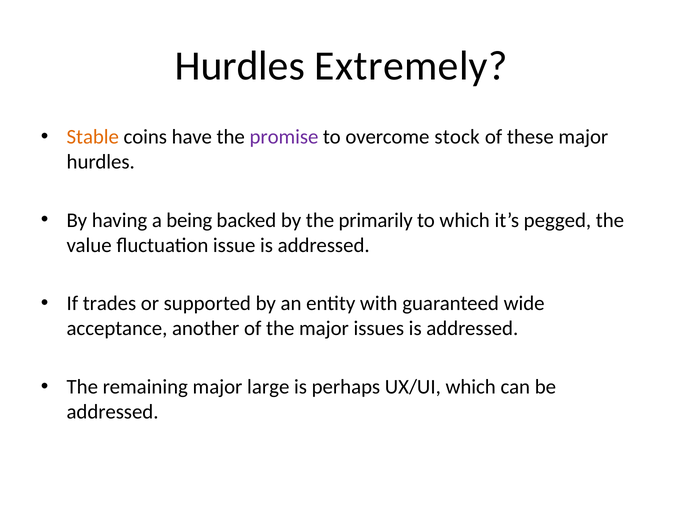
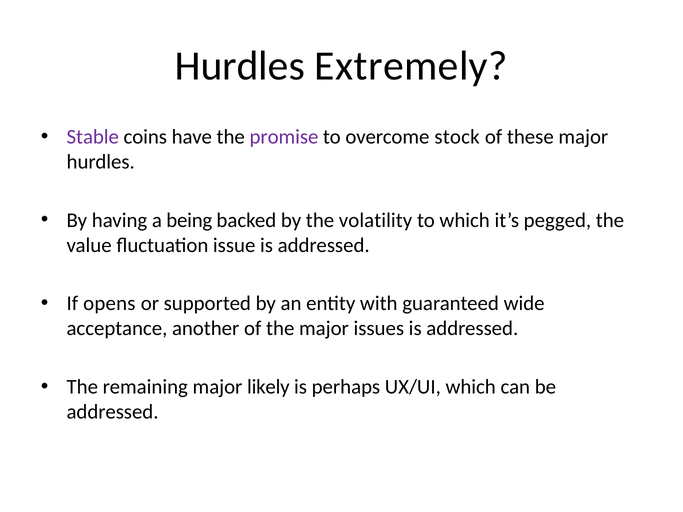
Stable colour: orange -> purple (93, 137)
primarily: primarily -> volatility (376, 220)
trades: trades -> opens (109, 304)
large: large -> likely (268, 387)
